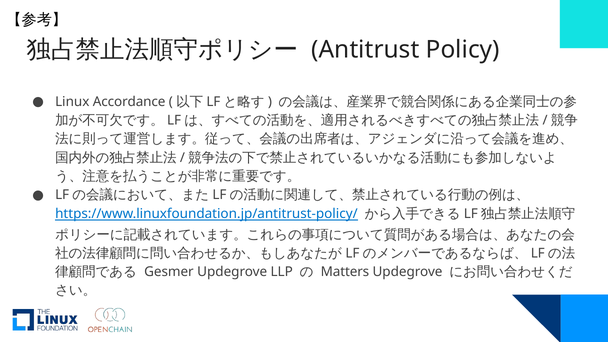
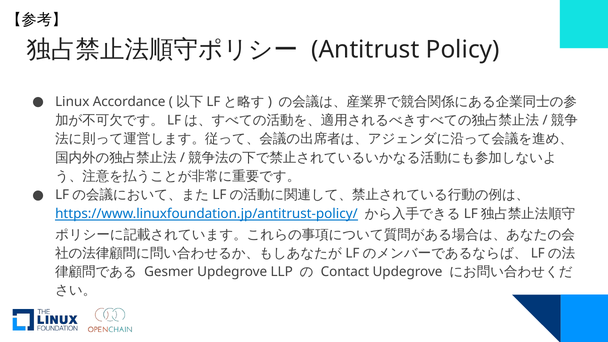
Matters: Matters -> Contact (345, 272)
